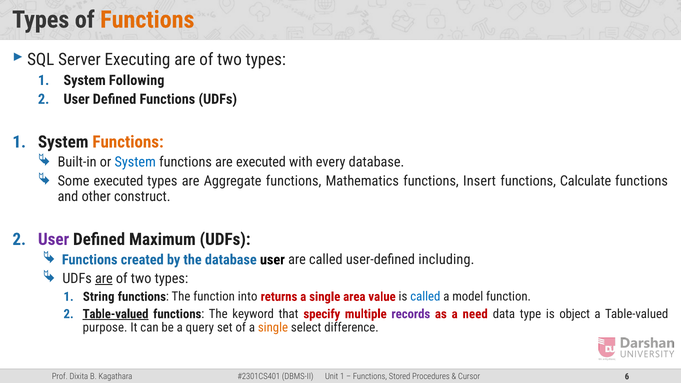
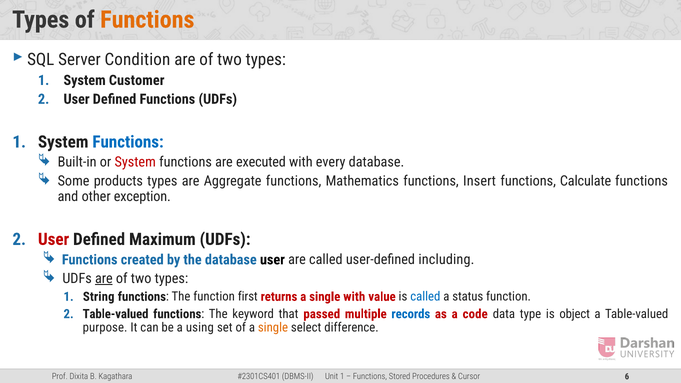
Executing: Executing -> Condition (137, 60)
Following: Following -> Customer (137, 80)
Functions colour: orange -> blue (128, 142)
System colour: blue -> red (135, 162)
Some executed: executed -> products (118, 181)
construct: construct -> exception (142, 197)
User colour: purple -> red (54, 239)
into: into -> first (248, 297)
single area: area -> with (354, 297)
model: model -> status (468, 297)
Table-valued underline: present -> none (116, 314)
specify: specify -> passed (322, 314)
records colour: purple -> blue (411, 314)
need: need -> code (475, 314)
query: query -> using (200, 328)
